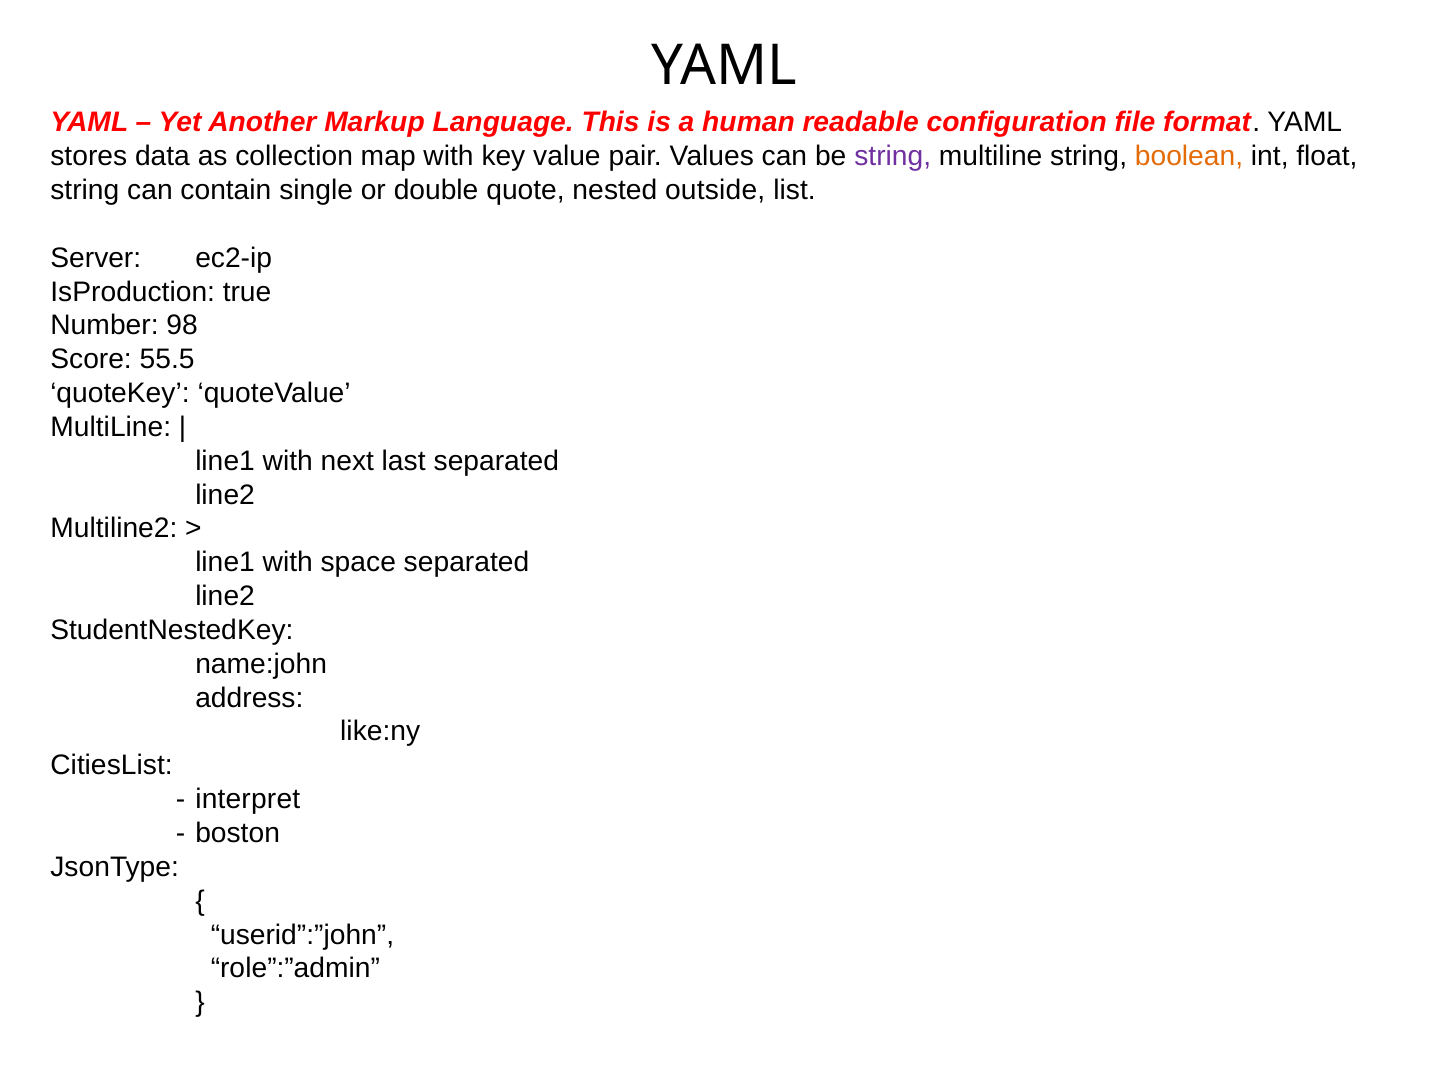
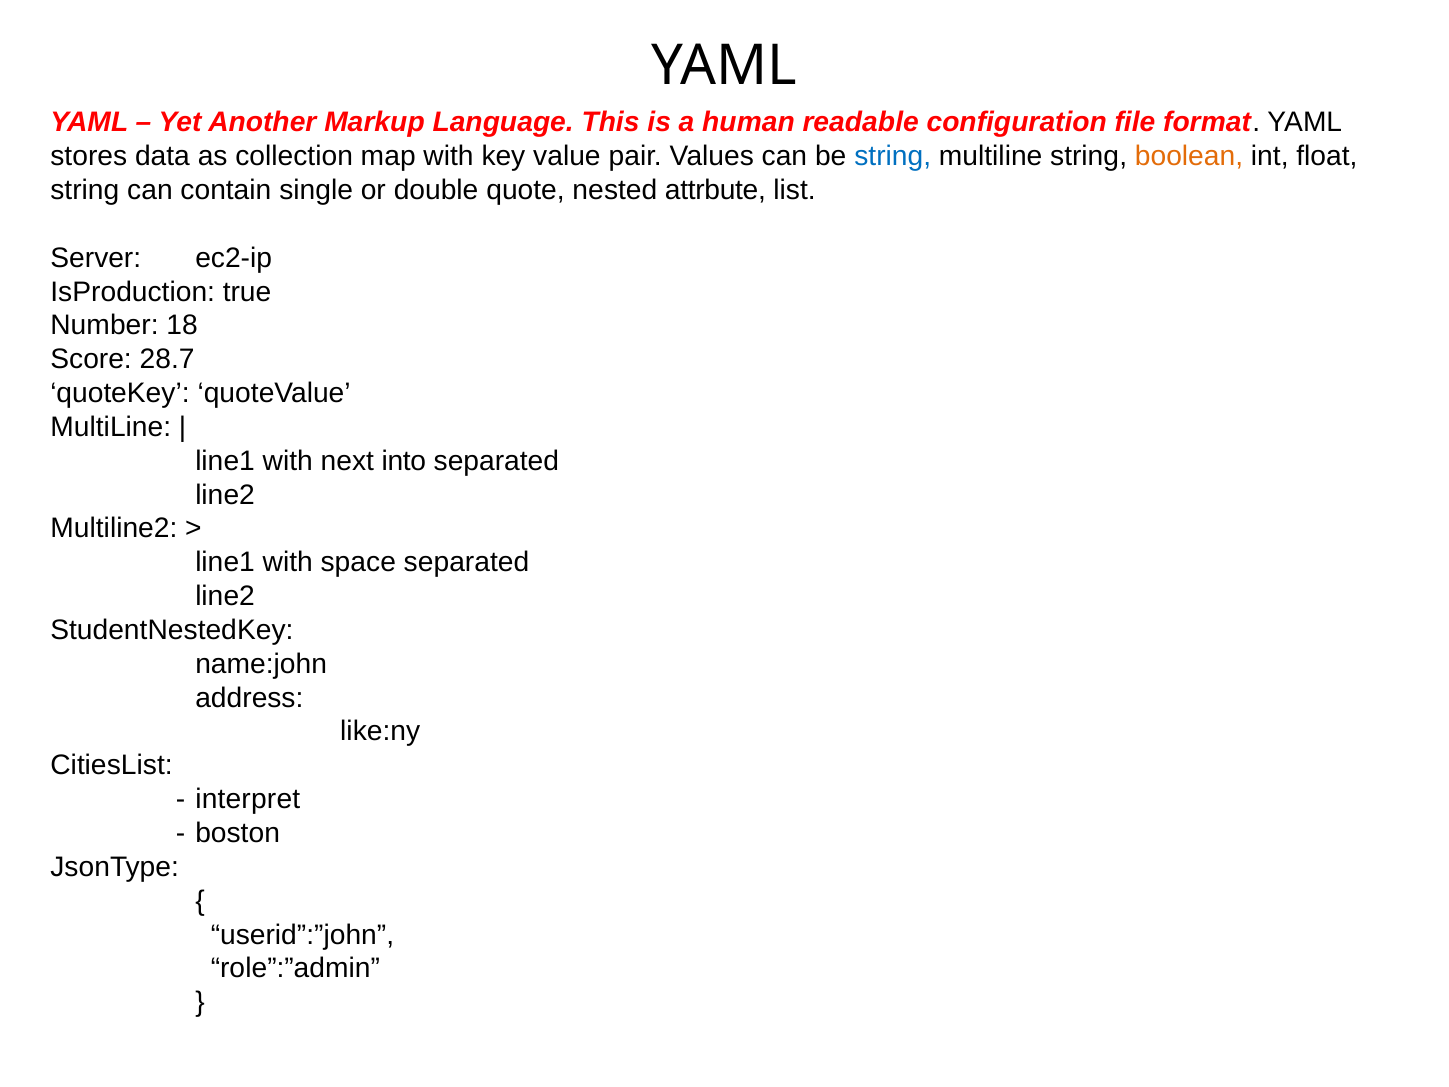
string colour: purple -> blue (893, 156)
outside: outside -> attrbute (715, 190)
98: 98 -> 18 (182, 326)
55.5: 55.5 -> 28.7 (167, 359)
last: last -> into (404, 461)
